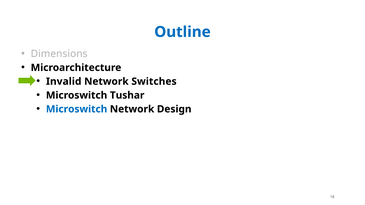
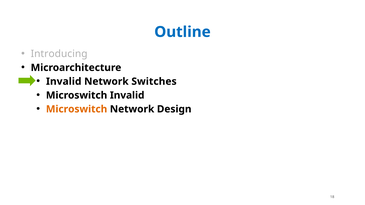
Dimensions: Dimensions -> Introducing (59, 54)
Microswitch Tushar: Tushar -> Invalid (127, 95)
Microswitch colour: blue -> orange (77, 109)
